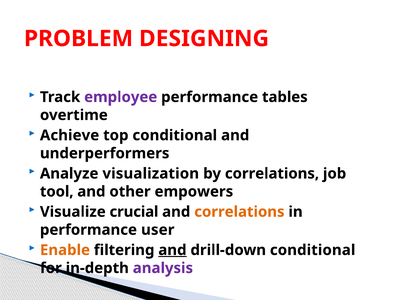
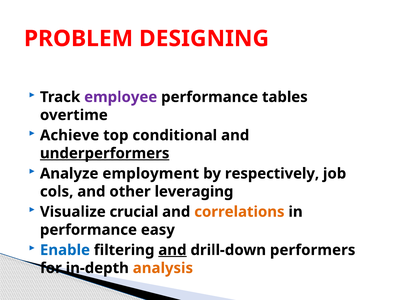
underperformers underline: none -> present (105, 153)
visualization: visualization -> employment (151, 174)
by correlations: correlations -> respectively (272, 174)
tool: tool -> cols (57, 192)
empowers: empowers -> leveraging (194, 192)
user: user -> easy (158, 230)
Enable colour: orange -> blue (65, 250)
drill-down conditional: conditional -> performers (313, 250)
analysis colour: purple -> orange (163, 268)
